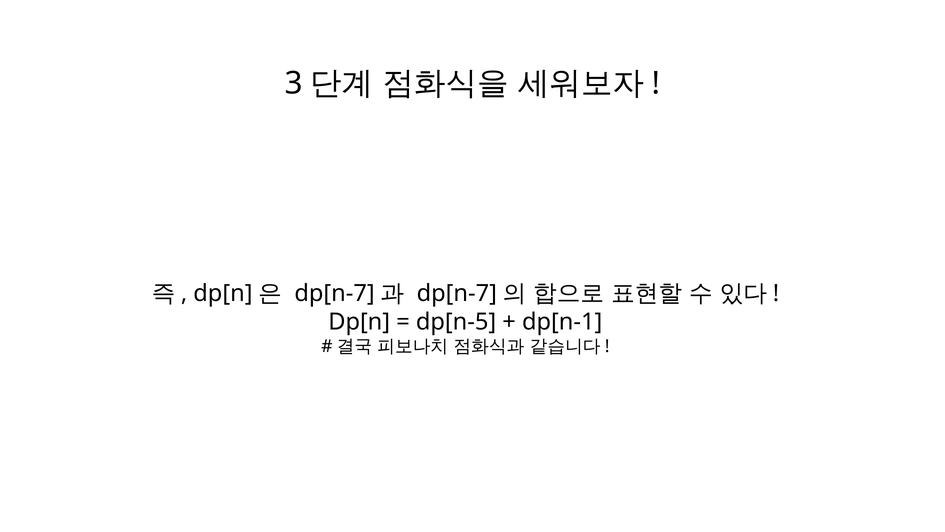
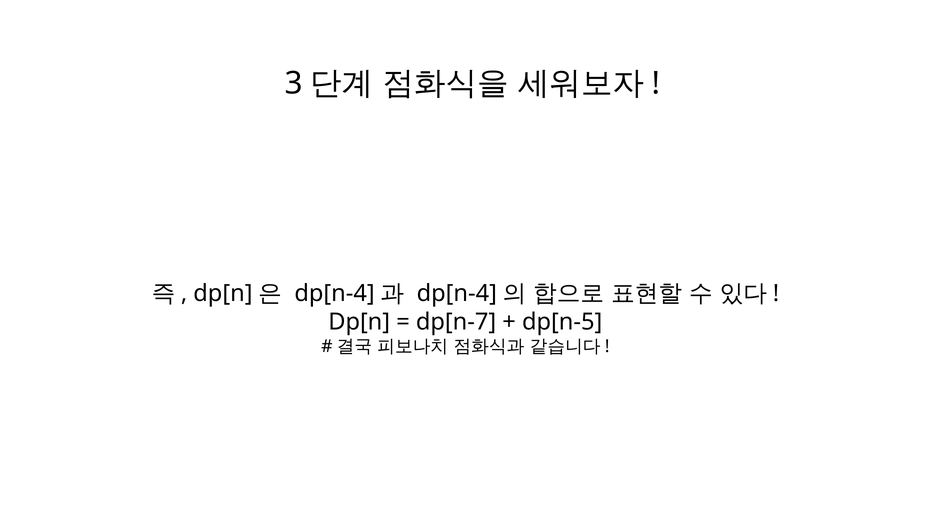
dp[n-7: dp[n-7 -> dp[n-4 (335, 293)
dp[n-7: dp[n-7 -> dp[n-4 (457, 293)
dp[n-5: dp[n-5 -> dp[n-7 (456, 322)
dp[n-1: dp[n-1 -> dp[n-5 (562, 322)
